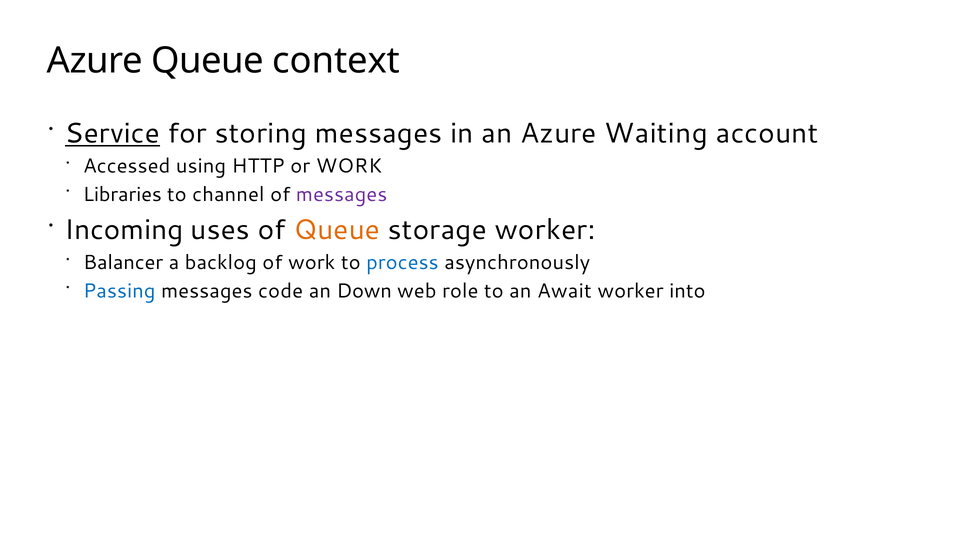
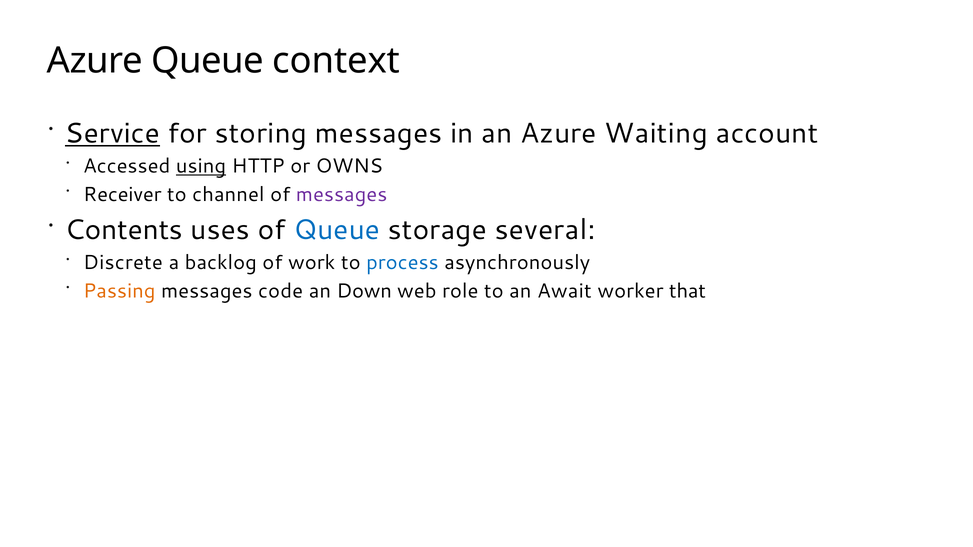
using underline: none -> present (201, 166)
or WORK: WORK -> OWNS (349, 166)
Libraries: Libraries -> Receiver (122, 195)
Incoming: Incoming -> Contents (124, 230)
Queue colour: orange -> blue (337, 230)
storage worker: worker -> several (545, 230)
Balancer: Balancer -> Discrete (123, 263)
Passing colour: blue -> orange (119, 291)
into: into -> that (687, 291)
